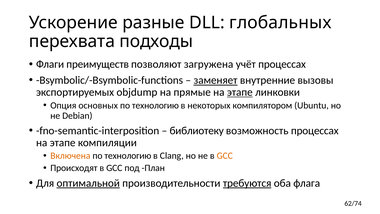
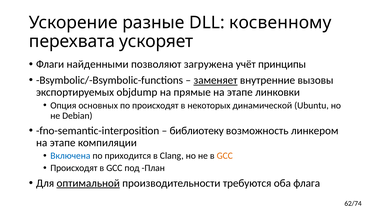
глобальных: глобальных -> косвенному (280, 23)
подходы: подходы -> ускоряет (156, 41)
преимуществ: преимуществ -> найденными (98, 64)
учёт процессах: процессах -> принципы (282, 64)
этапе underline: present -> none (240, 92)
технологию: технологию -> происходят (155, 105)
компилятором: компилятором -> динамической (262, 105)
возможность процессах: процессах -> линкером (315, 131)
Включена colour: orange -> blue (70, 156)
технологию: технологию -> приходится (128, 156)
требуются underline: present -> none (247, 183)
